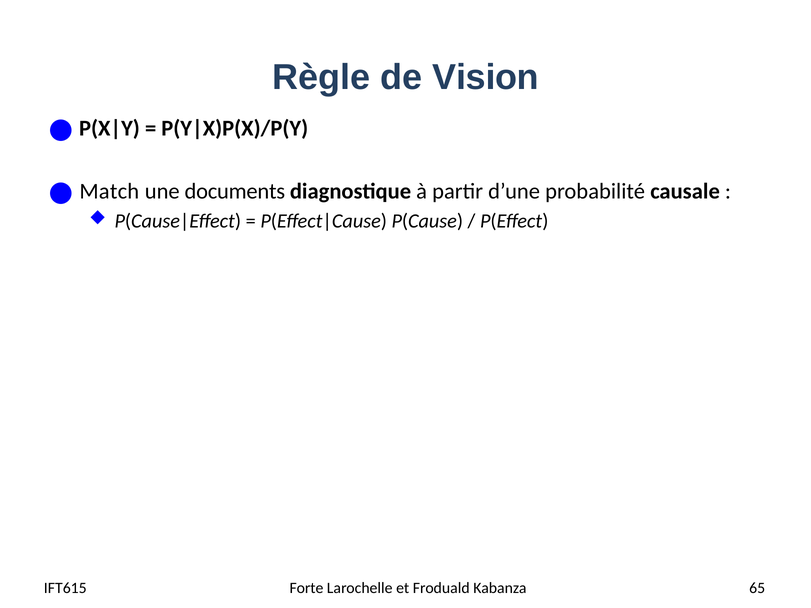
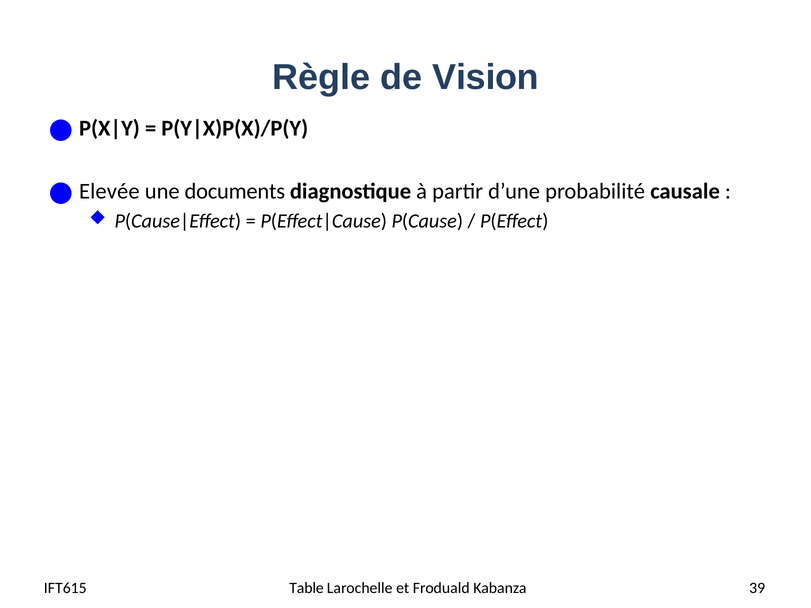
Match: Match -> Elevée (109, 191)
Forte: Forte -> Table (307, 588)
65: 65 -> 39 (757, 588)
